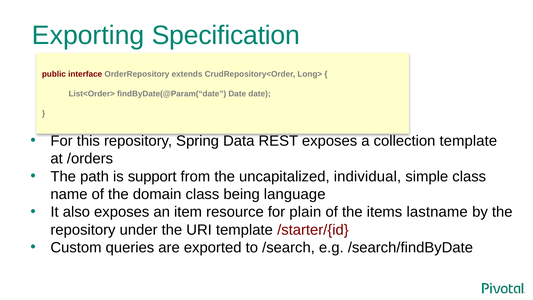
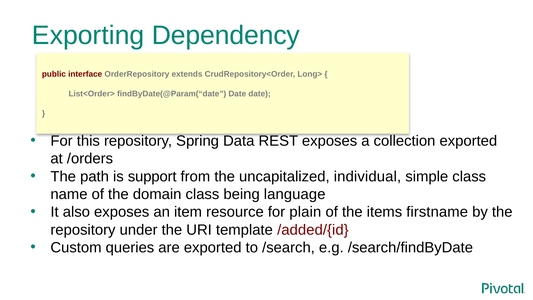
Specification: Specification -> Dependency (226, 35)
template: template -> exported (468, 141)
lastname: lastname -> firstname (437, 212)
/starter/{id: /starter/{id -> /added/{id (313, 230)
